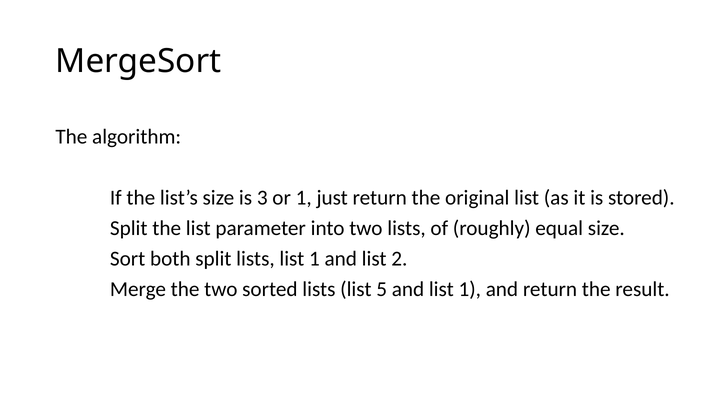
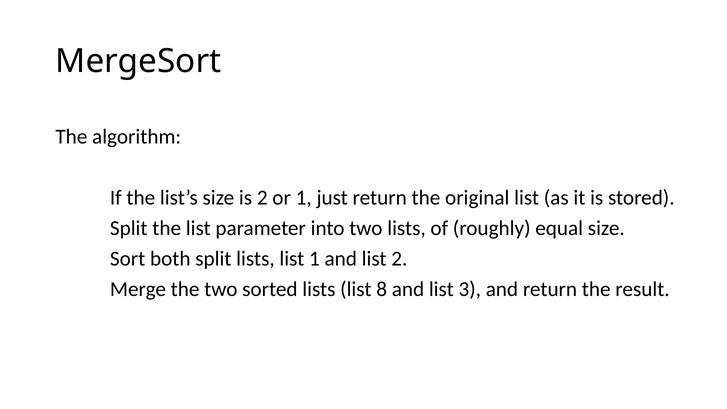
is 3: 3 -> 2 (262, 198)
5: 5 -> 8 (382, 289)
and list 1: 1 -> 3 (470, 289)
